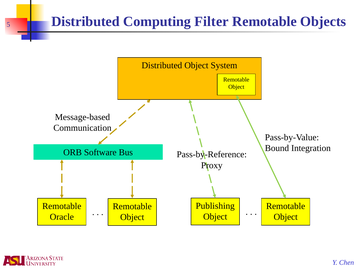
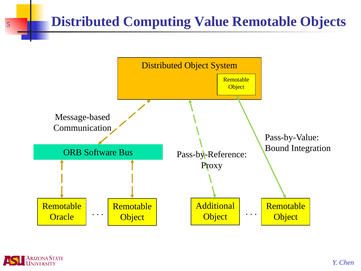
Filter: Filter -> Value (212, 21)
Publishing: Publishing -> Additional (215, 206)
